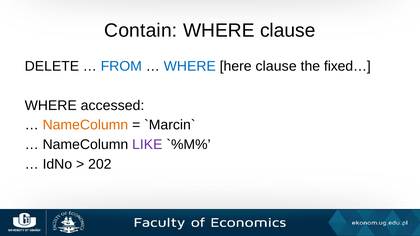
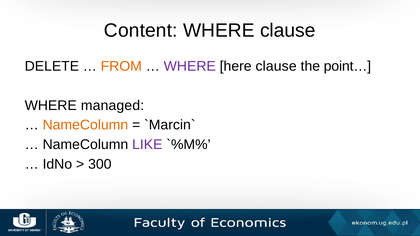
Contain: Contain -> Content (141, 30)
FROM colour: blue -> orange (121, 66)
WHERE colour: blue -> purple (190, 66)
fixed…: fixed… -> point… (347, 66)
accessed: accessed -> managed (113, 106)
202: 202 -> 300 (100, 164)
